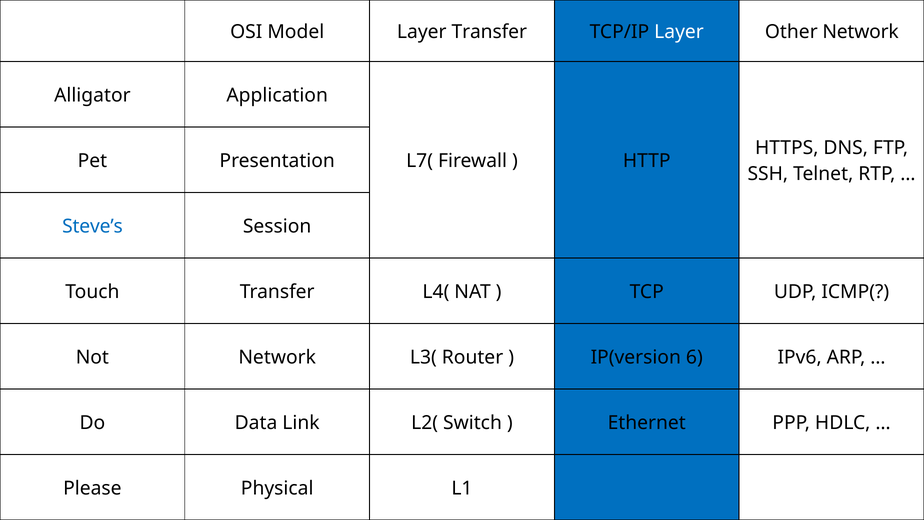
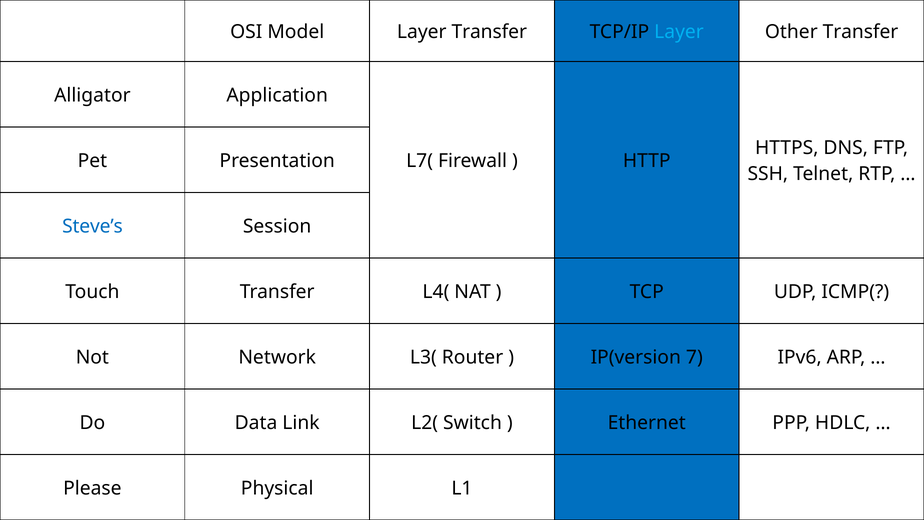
Layer colour: white -> light blue (679, 32)
Other Network: Network -> Transfer (860, 32)
6: 6 -> 7 (694, 357)
